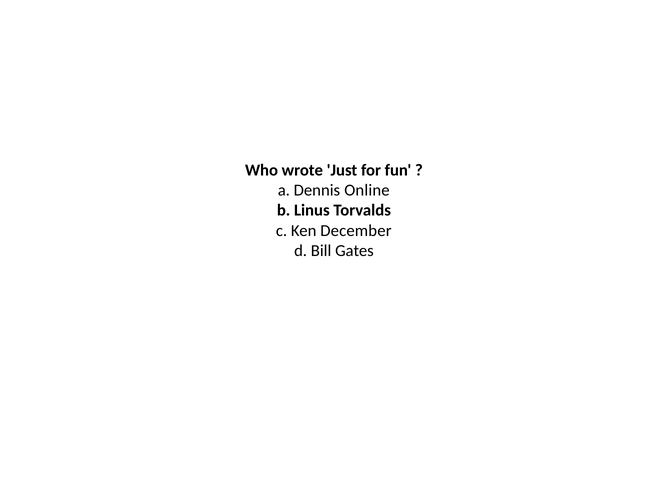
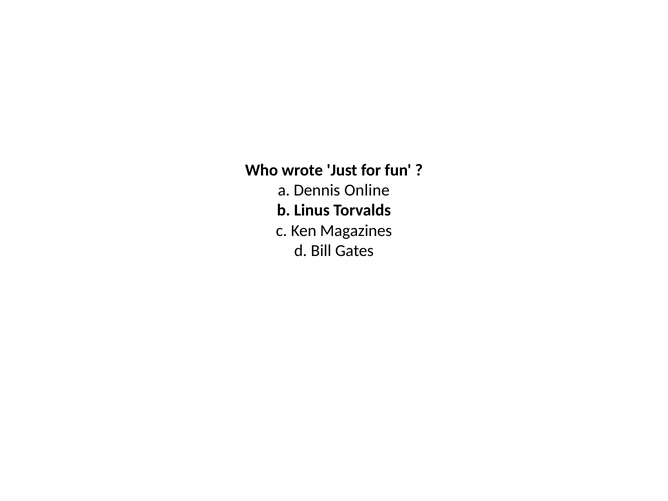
December: December -> Magazines (356, 231)
